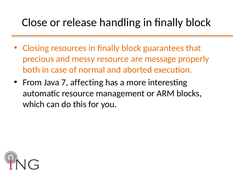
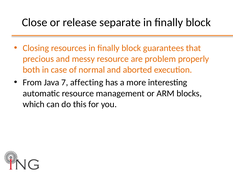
handling: handling -> separate (120, 22)
message: message -> problem (160, 59)
